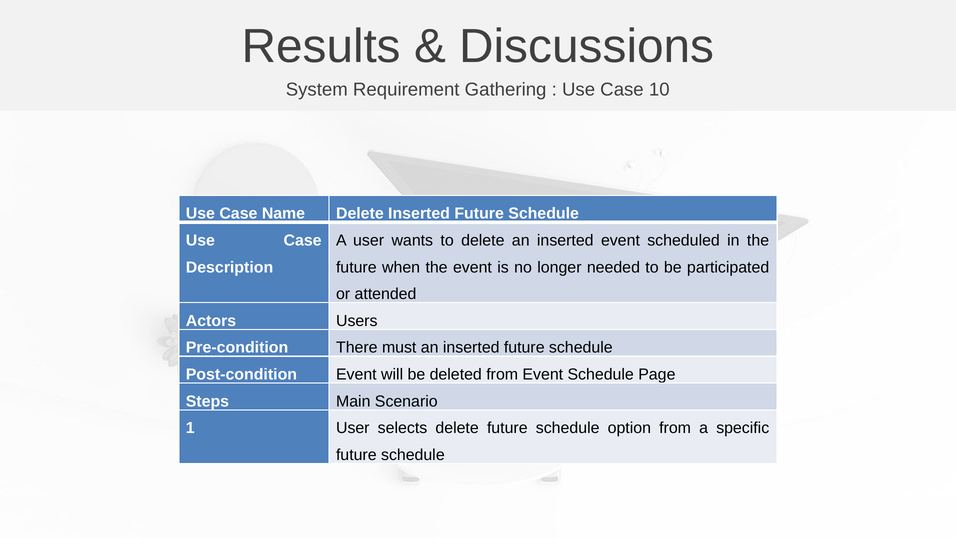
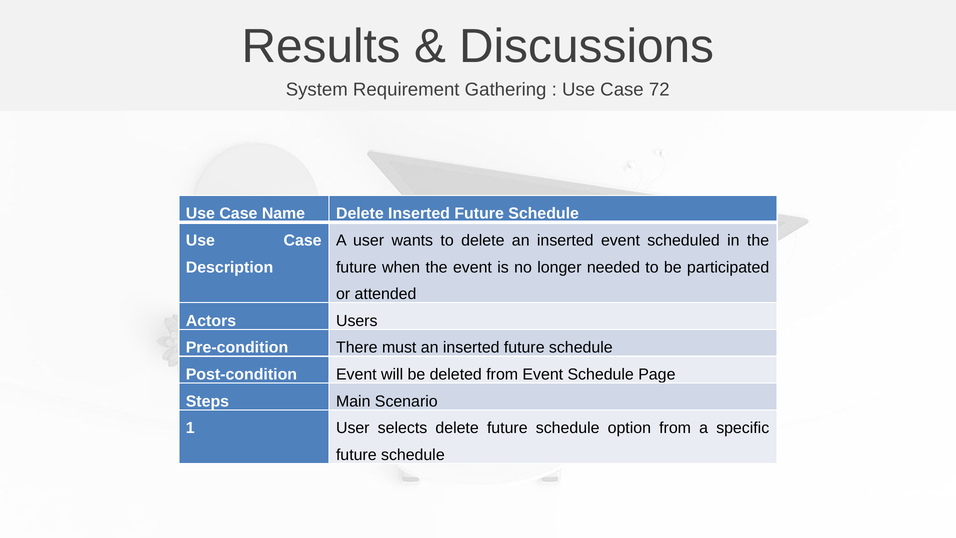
10: 10 -> 72 (659, 89)
